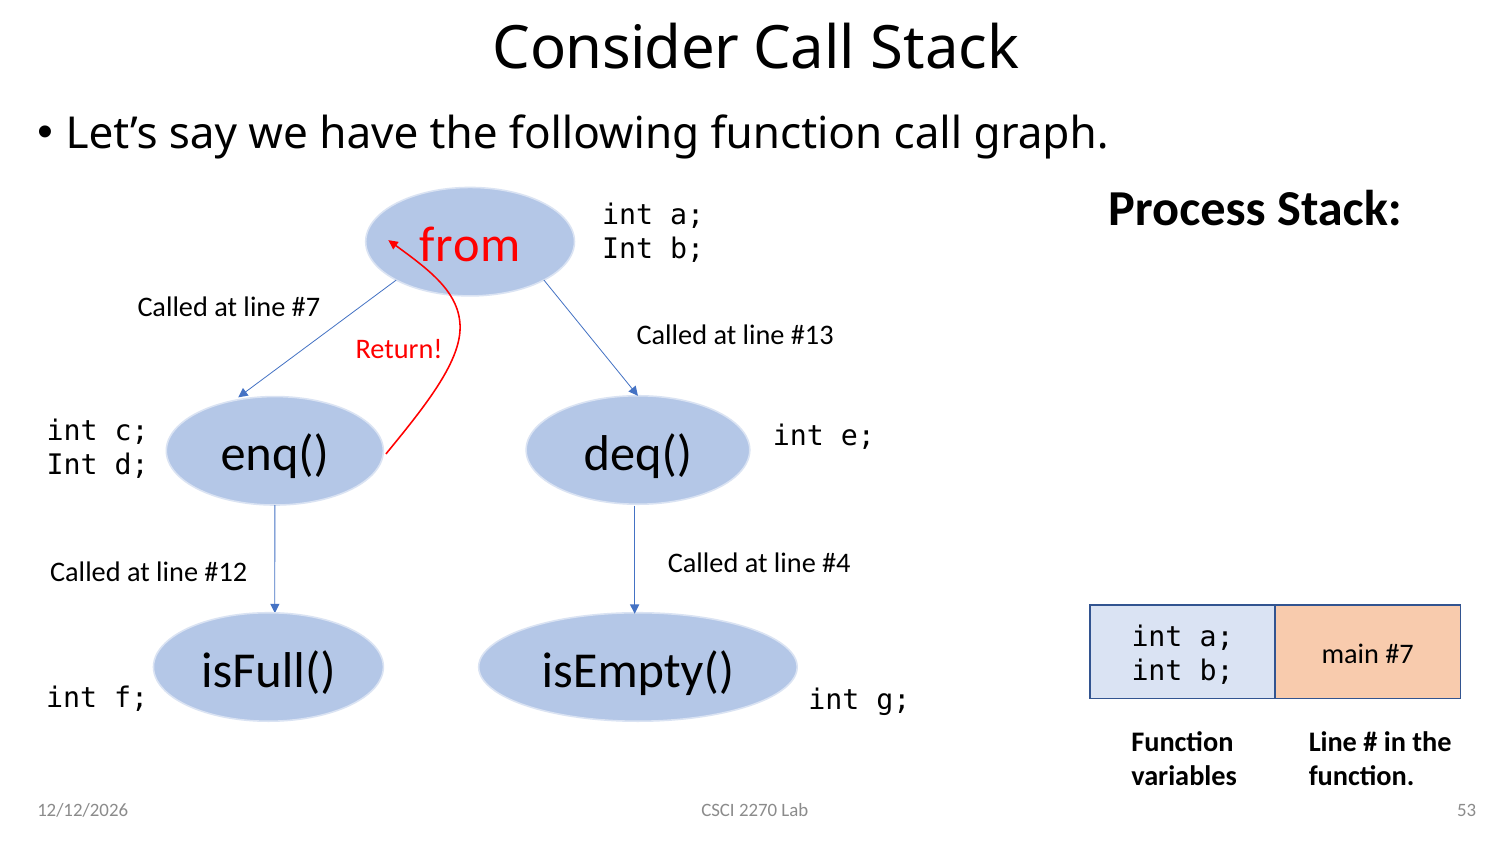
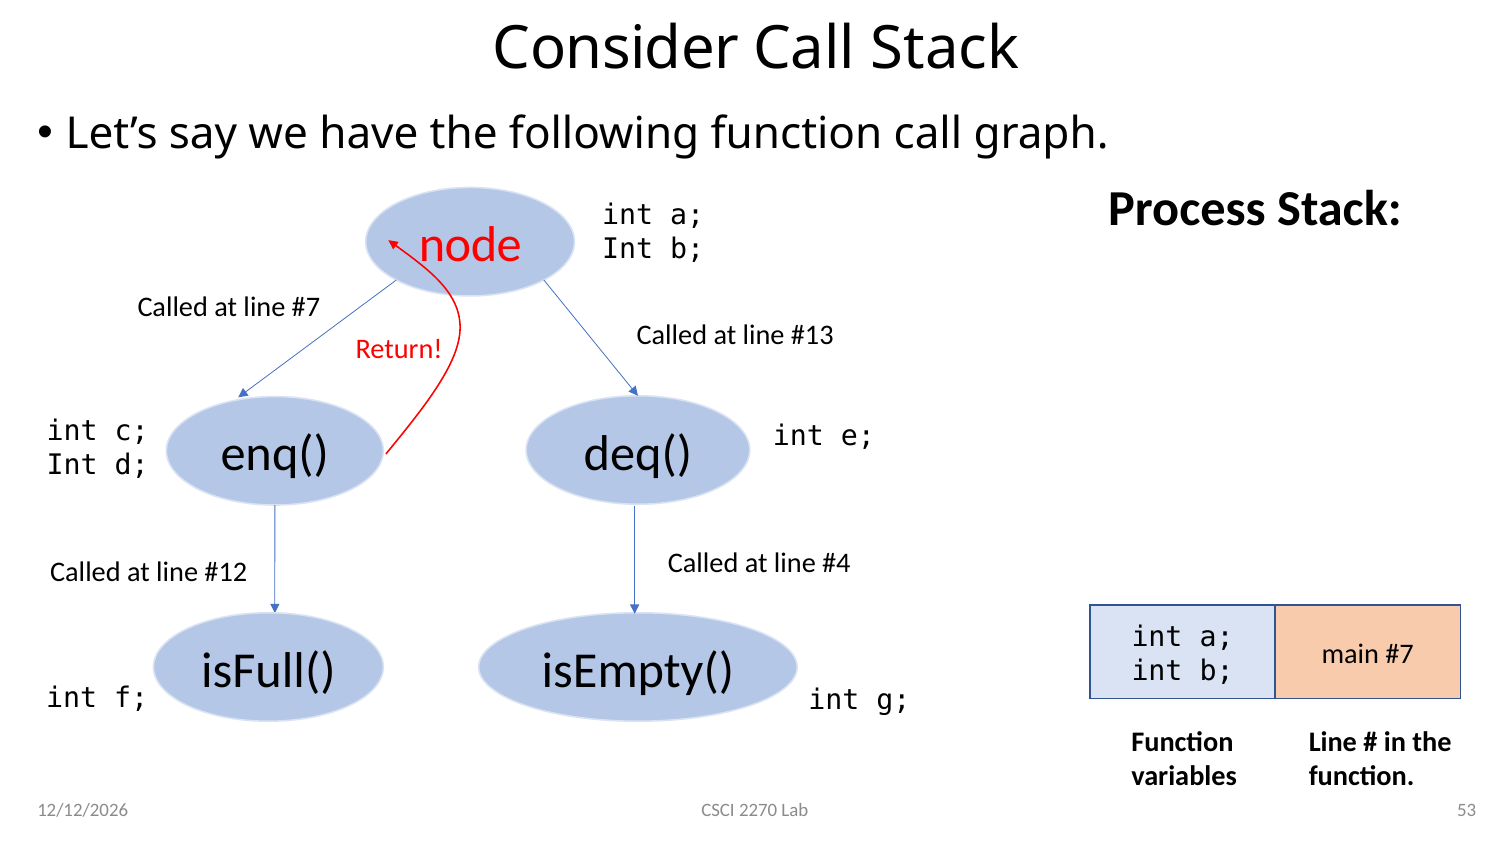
from: from -> node (470, 245)
